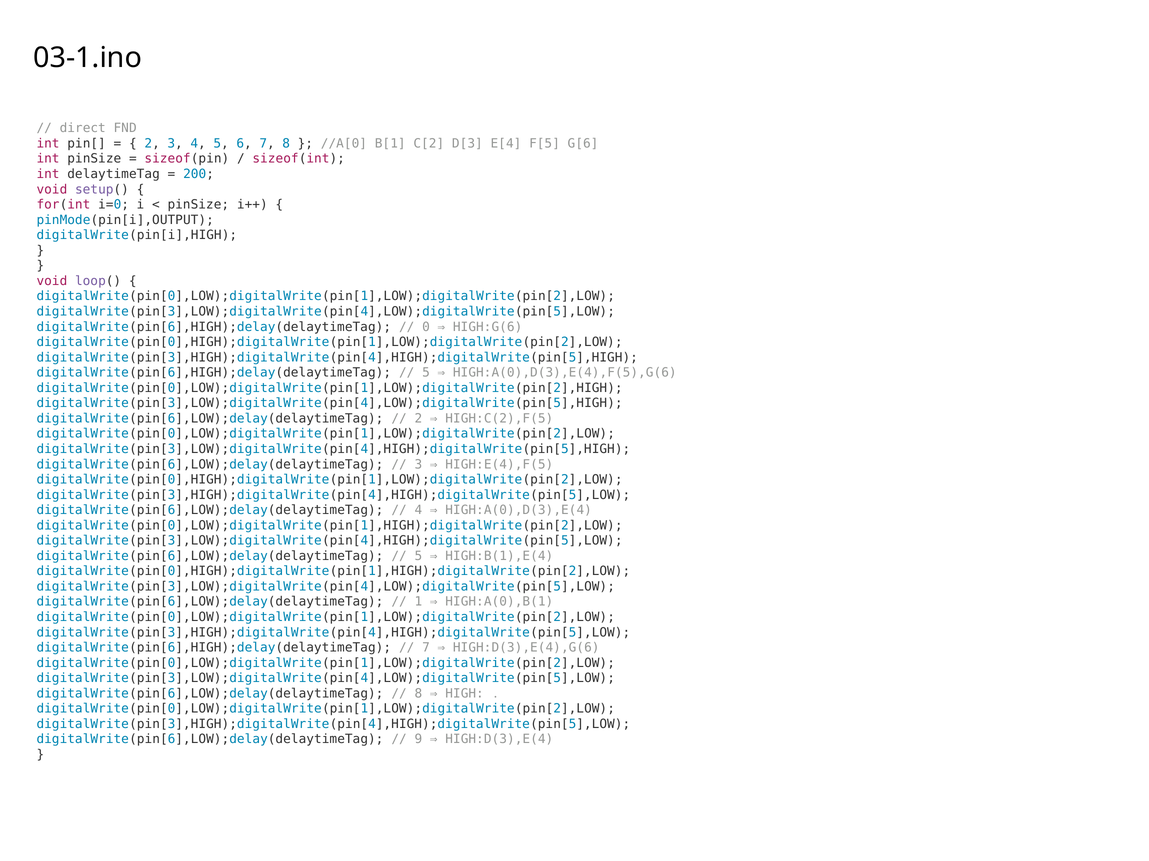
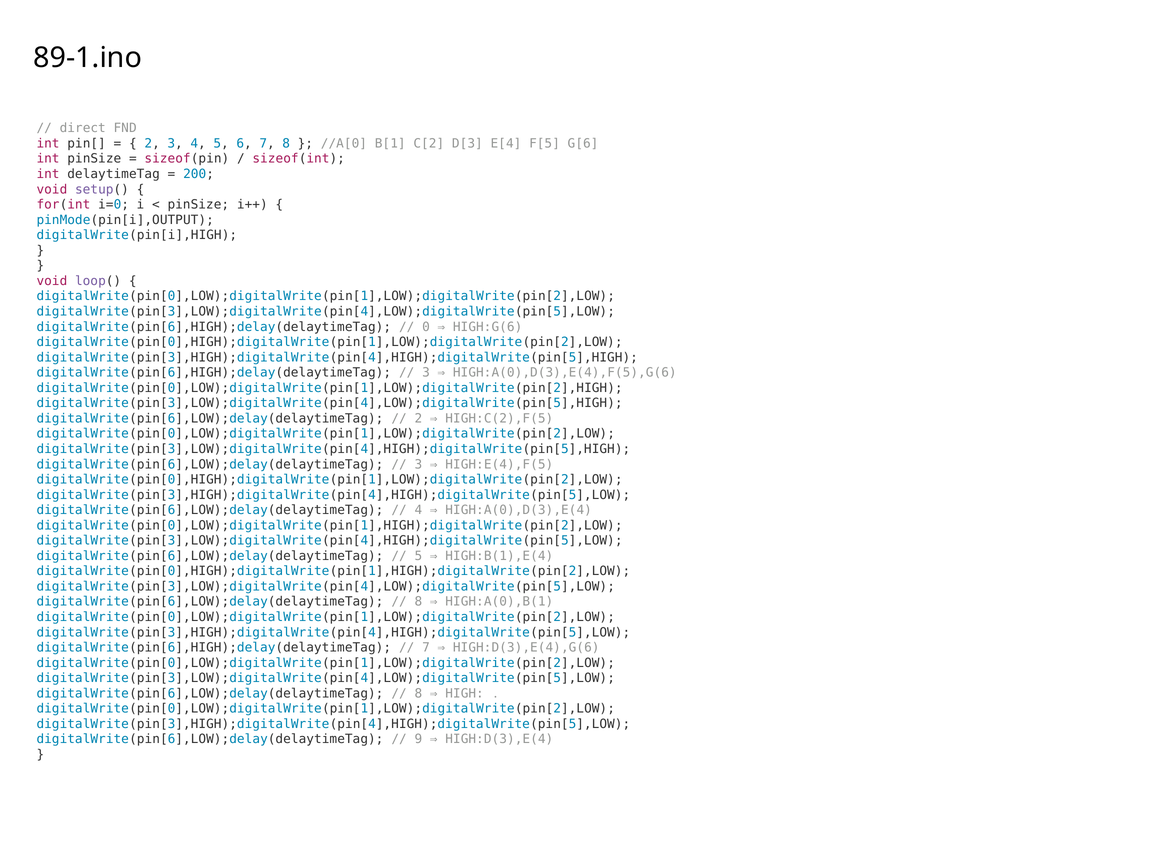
03-1.ino: 03-1.ino -> 89-1.ino (88, 58)
5: 5 -> 3 (426, 373)
1: 1 -> 8 (418, 602)
